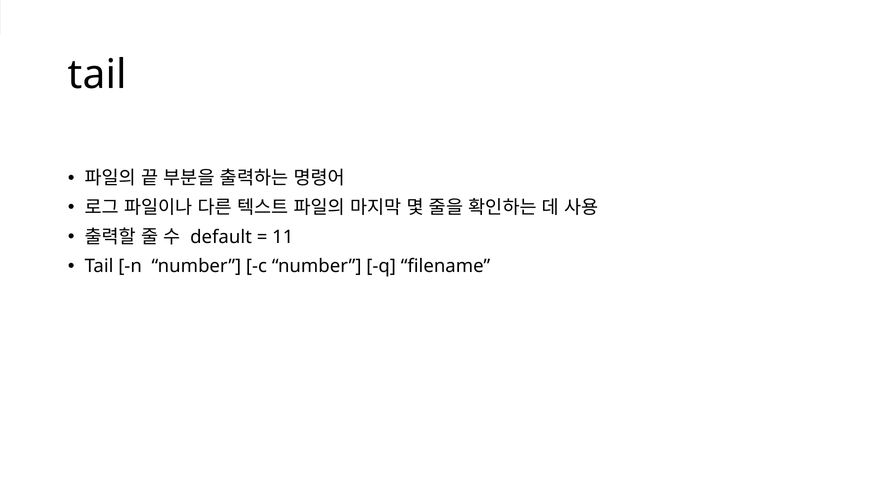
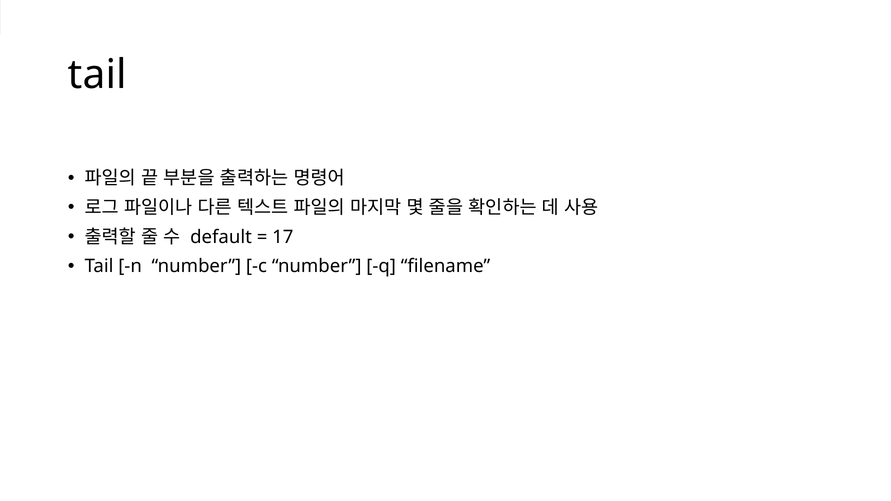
11: 11 -> 17 (283, 237)
